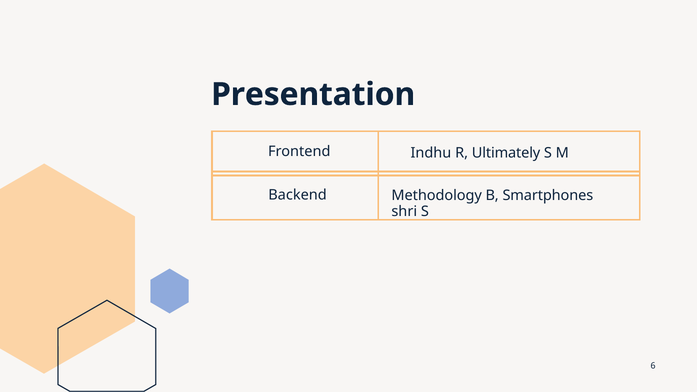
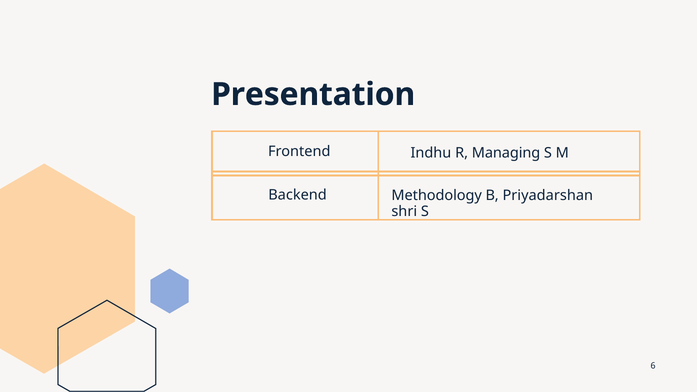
Ultimately: Ultimately -> Managing (506, 153)
Smartphones: Smartphones -> Priyadarshan (548, 196)
